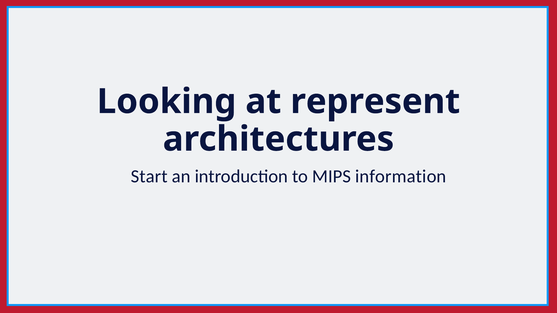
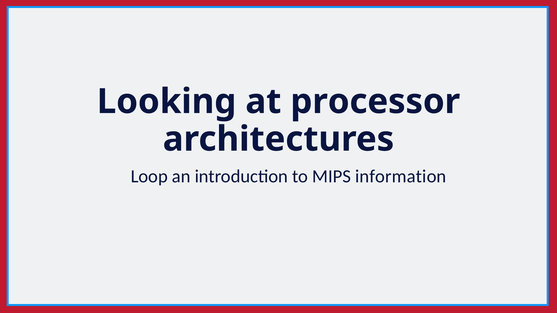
represent: represent -> processor (375, 102)
Start: Start -> Loop (149, 177)
